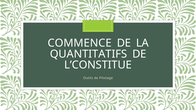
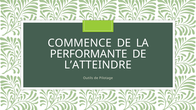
QUANTITATIFS: QUANTITATIFS -> PERFORMANTE (89, 54)
L’CONSTITUE: L’CONSTITUE -> L’ATTEINDRE (98, 65)
